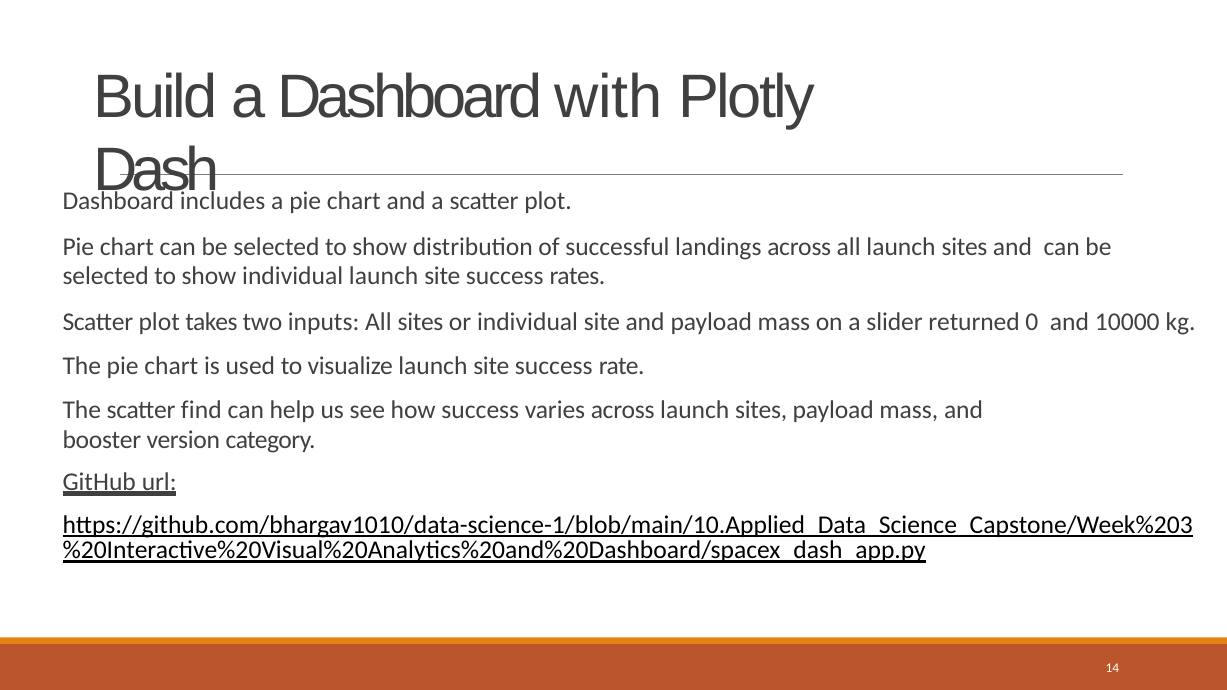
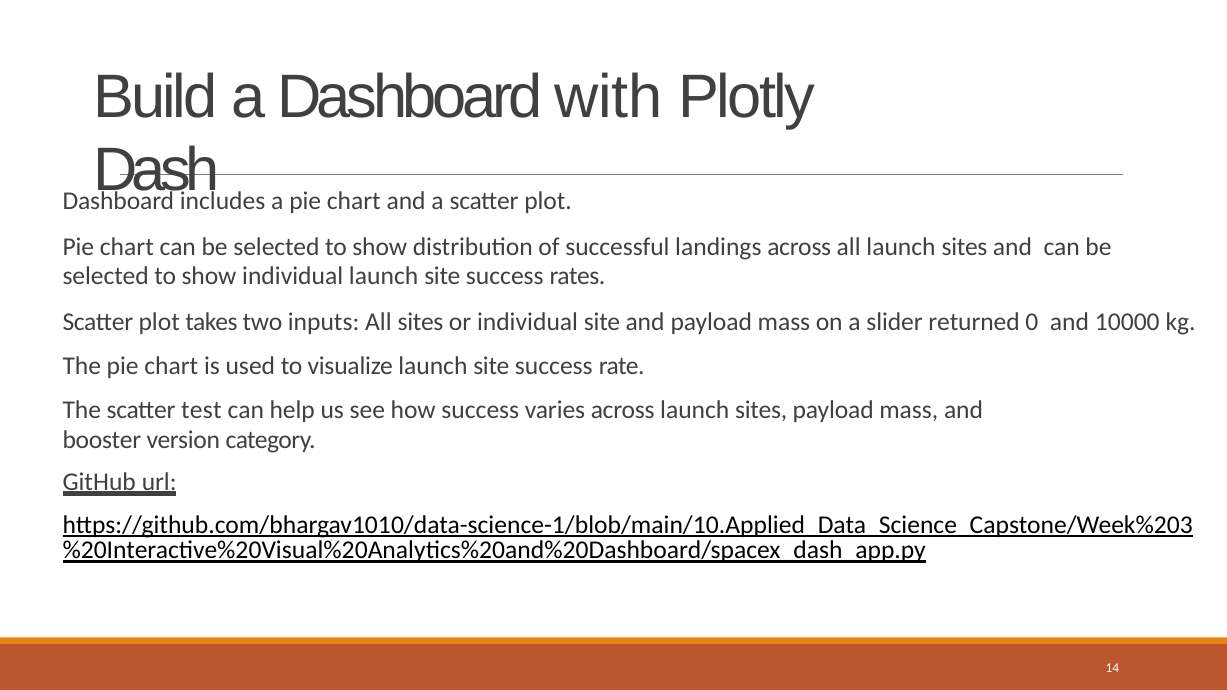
find: find -> test (201, 410)
